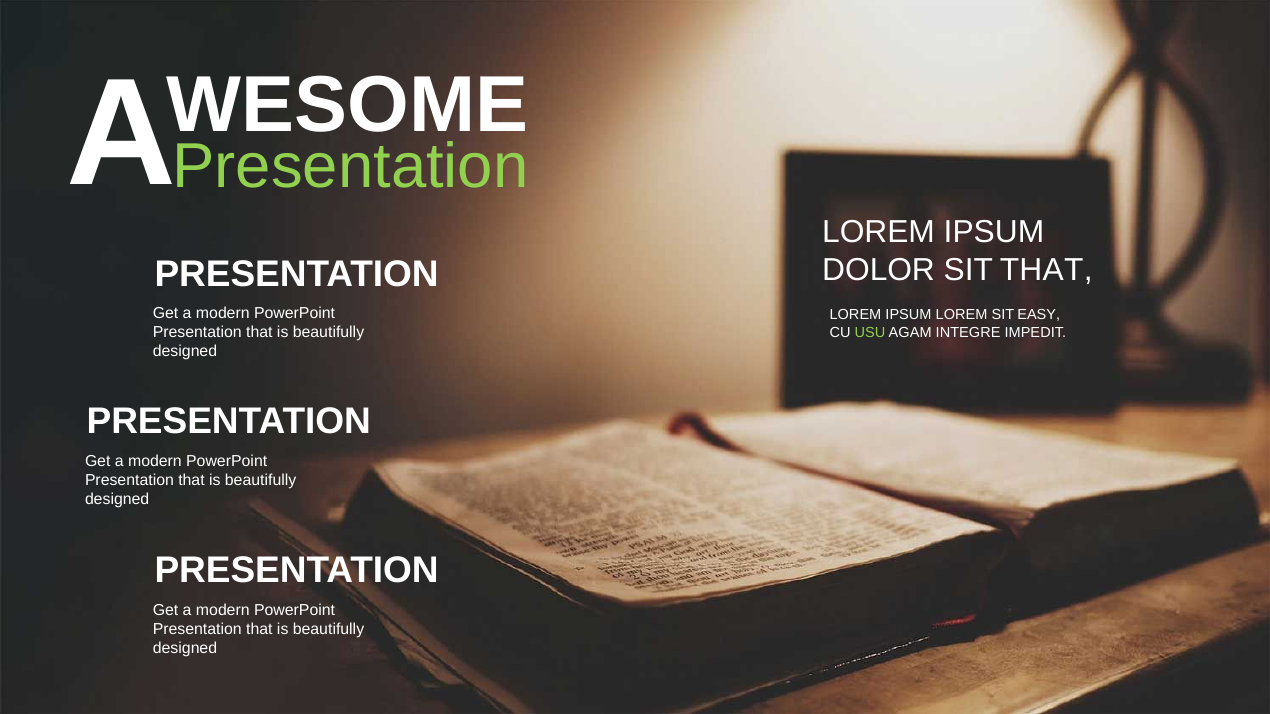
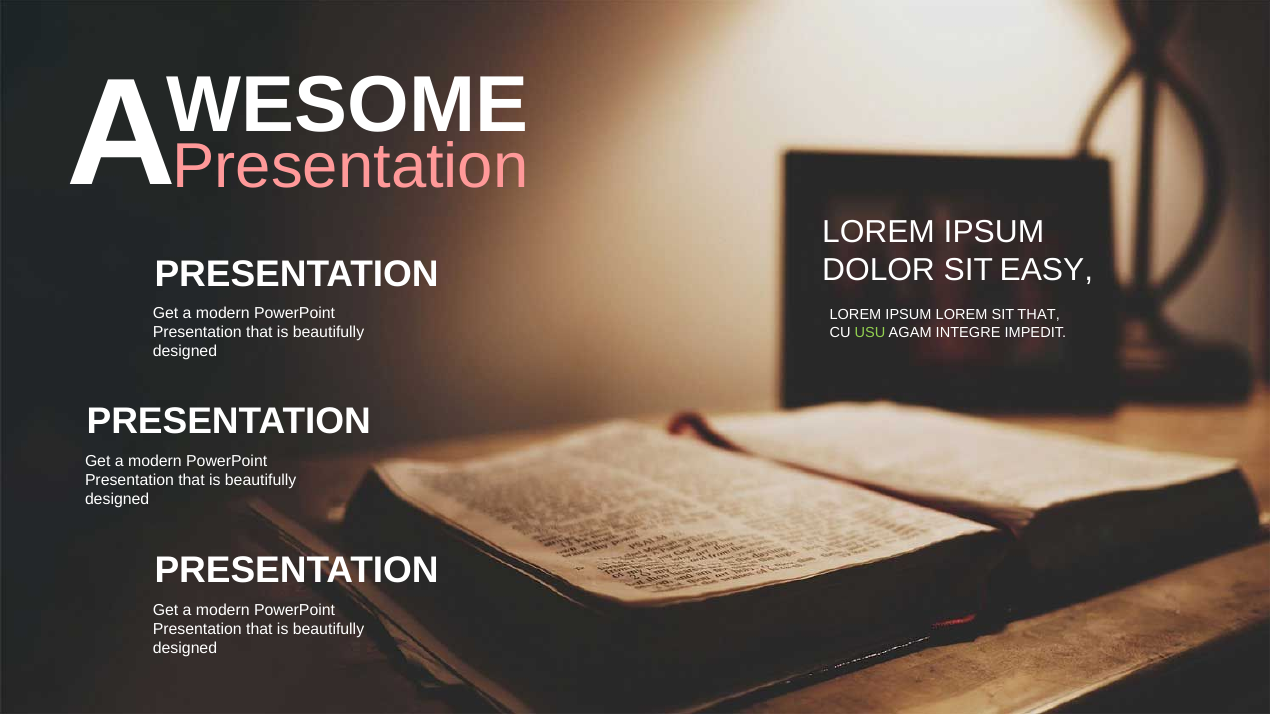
Presentation colour: light green -> pink (351, 167)
SIT THAT: THAT -> EASY (1046, 270)
SIT EASY: EASY -> THAT (1039, 315)
